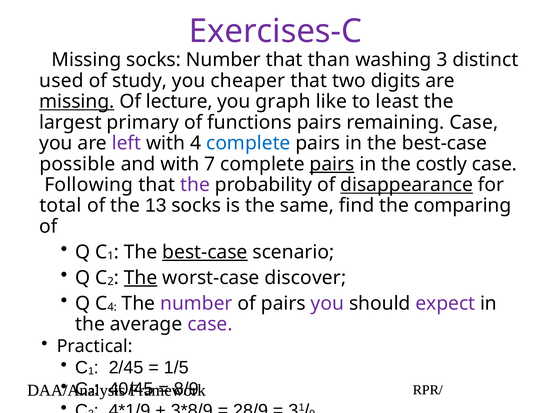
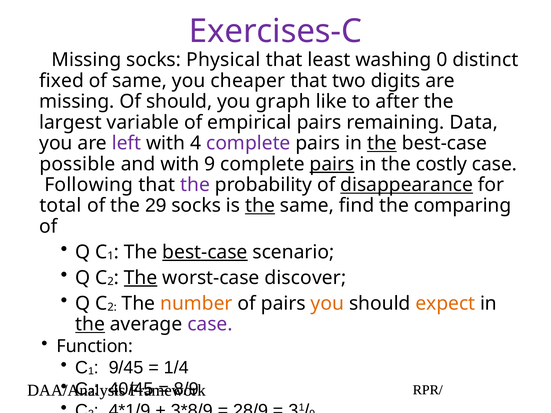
socks Number: Number -> Physical (223, 60)
than: than -> least (329, 60)
washing 3: 3 -> 0 (442, 60)
used: used -> fixed (62, 81)
of study: study -> same (140, 81)
missing underline: present -> none (77, 102)
Of lecture: lecture -> should (179, 102)
least: least -> after (397, 102)
primary: primary -> variable (143, 122)
functions: functions -> empirical (249, 122)
remaining Case: Case -> Data (474, 122)
complete colour: blue -> purple (248, 143)
the underline: none -> present (382, 143)
with 7: 7 -> 9 (210, 164)
13: 13 -> 29 (156, 206)
the underline: none -> present (260, 206)
4: 4 -> 2 (112, 307)
number colour: purple -> orange (196, 304)
you colour: purple -> orange (327, 304)
expect colour: purple -> orange (445, 304)
the underline: none -> present (90, 324)
Practical: Practical -> Function (95, 347)
2/45: 2/45 -> 9/45 (126, 368)
1/5: 1/5 -> 1/4 (176, 368)
